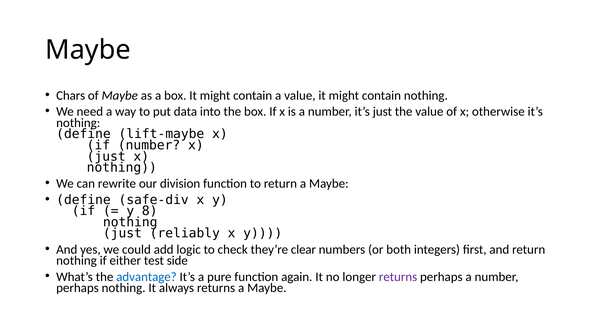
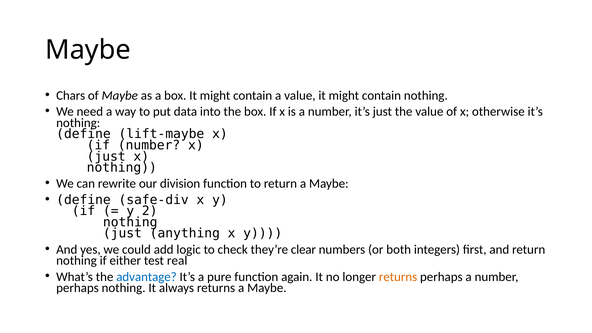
8: 8 -> 2 (150, 211)
reliably: reliably -> anything (185, 233)
side: side -> real (177, 261)
returns colour: purple -> orange (398, 277)
